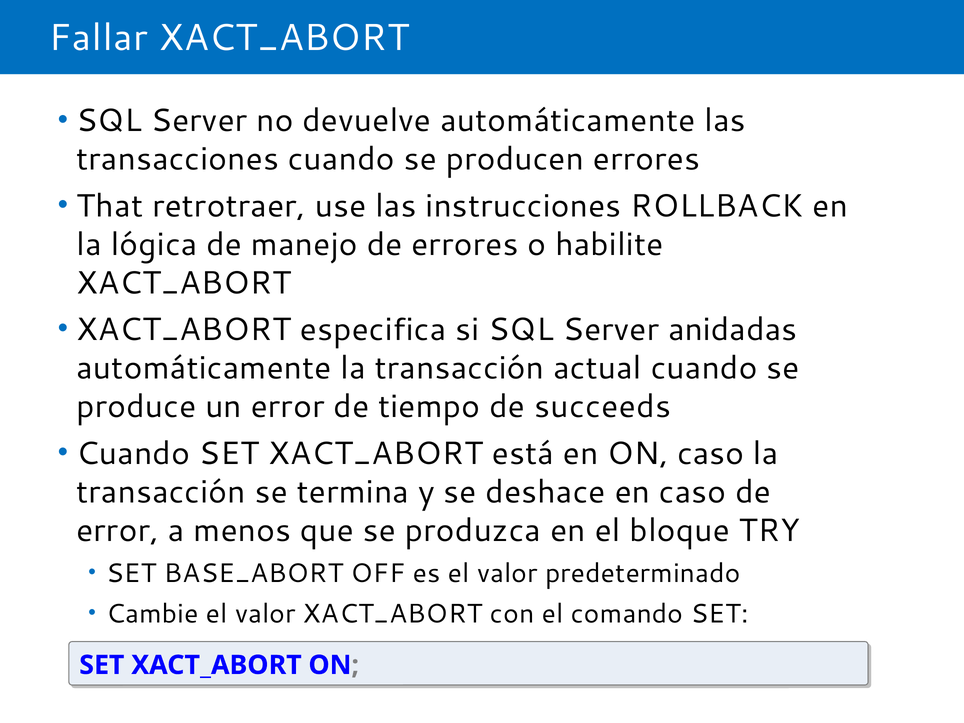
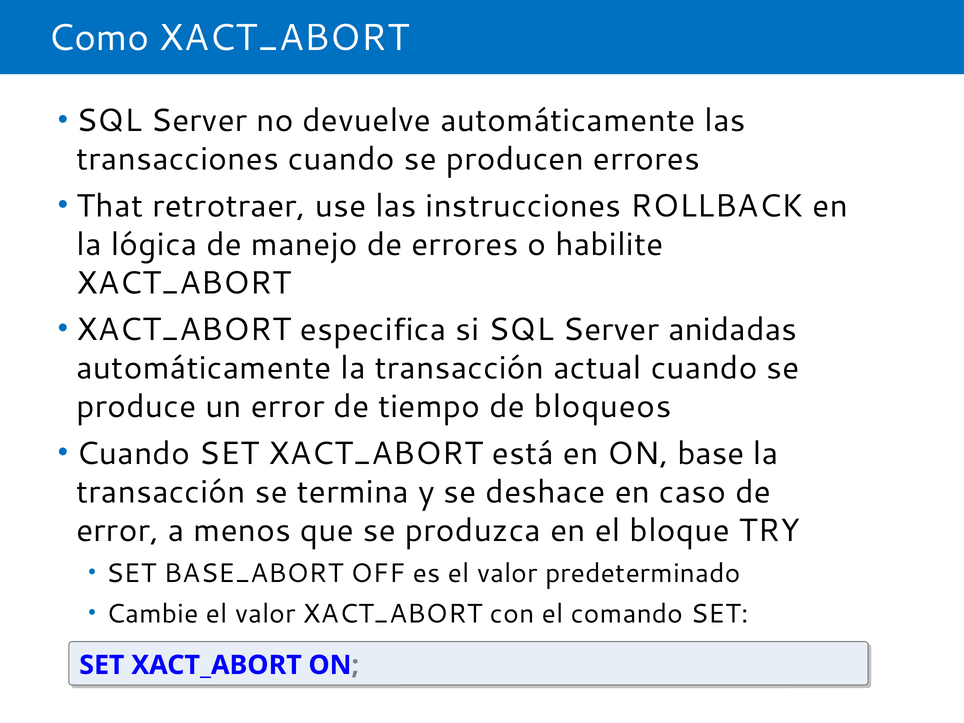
Fallar: Fallar -> Como (99, 38)
succeeds: succeeds -> bloqueos (603, 407)
ON caso: caso -> base (711, 453)
